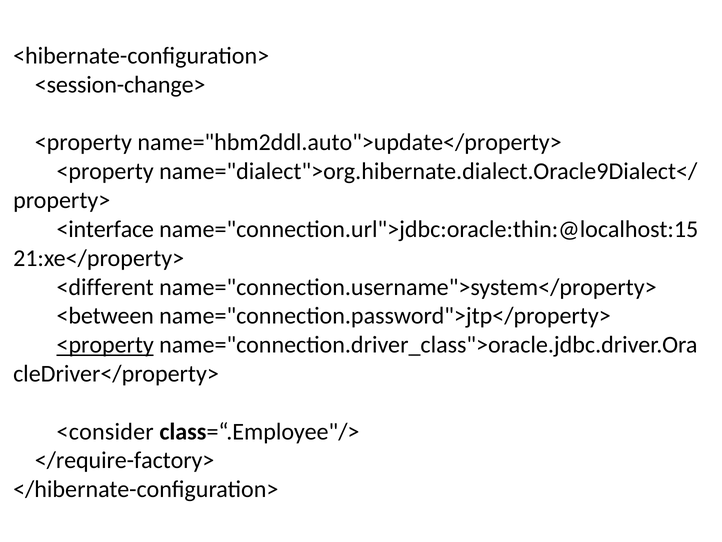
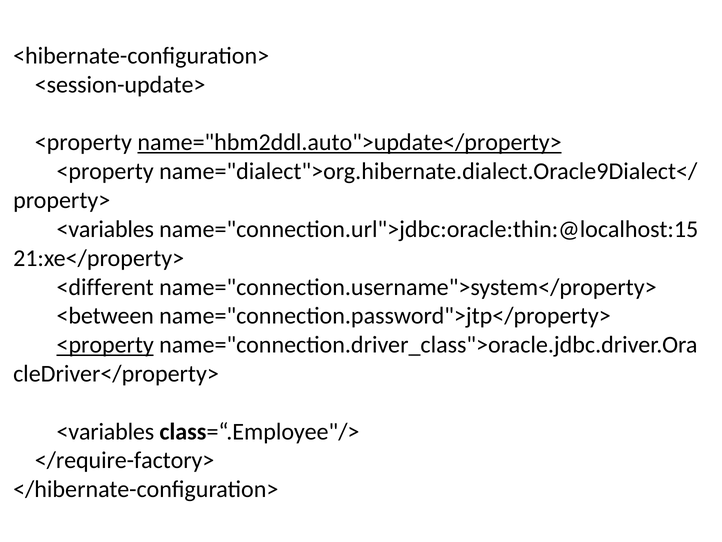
<session-change>: <session-change> -> <session-update> (120, 85)
name="hbm2ddl.auto">update</property> underline: none -> present (350, 142)
<interface: <interface -> <variables (105, 229)
<consider: <consider -> <variables (105, 431)
